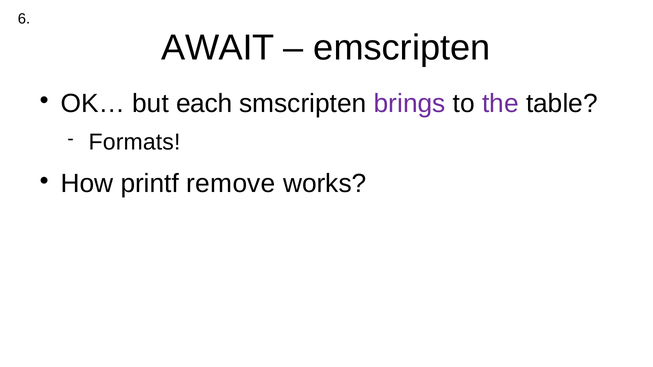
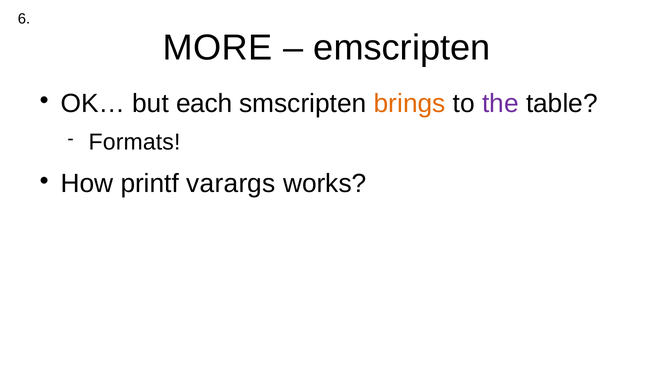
AWAIT: AWAIT -> MORE (218, 48)
brings colour: purple -> orange (410, 104)
remove: remove -> varargs (231, 184)
